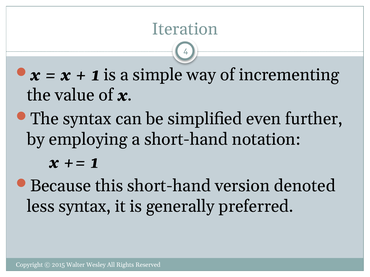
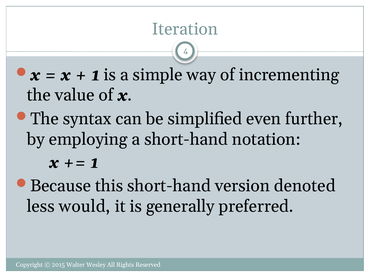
less syntax: syntax -> would (85, 207)
